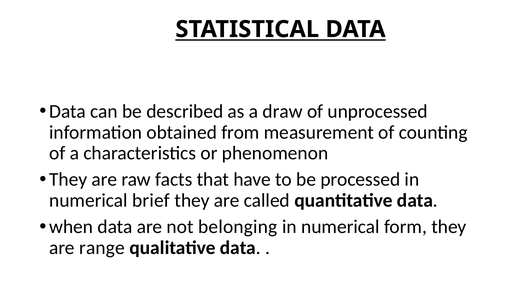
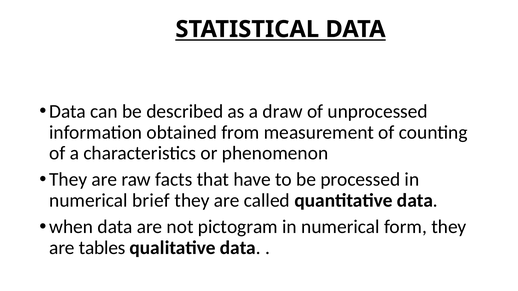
belonging: belonging -> pictogram (238, 227)
range: range -> tables (102, 248)
